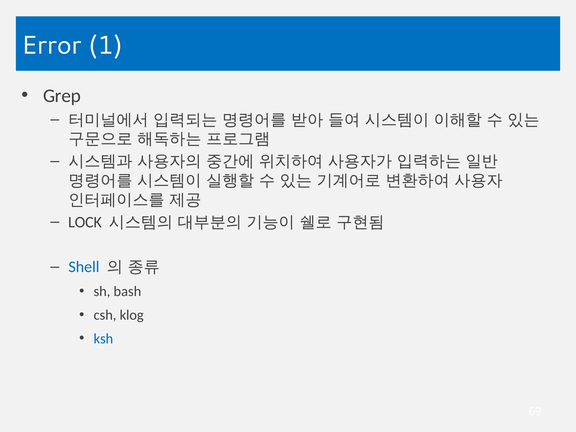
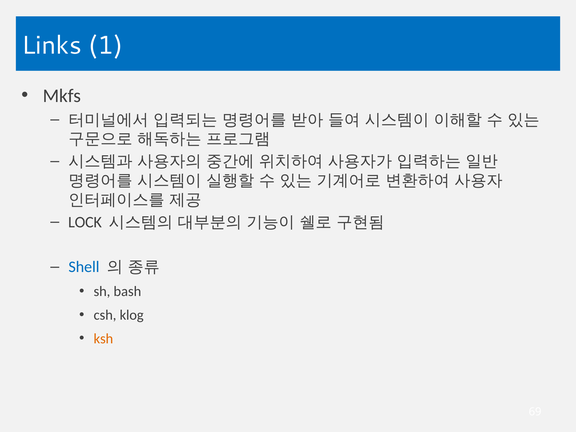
Error: Error -> Links (52, 45)
Grep: Grep -> Mkfs (62, 96)
ksh colour: blue -> orange (103, 339)
